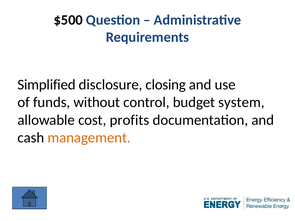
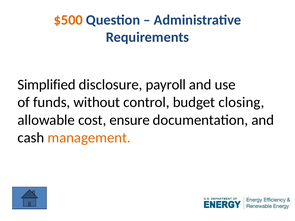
$500 colour: black -> orange (68, 20)
closing: closing -> payroll (166, 85)
system: system -> closing (241, 102)
profits: profits -> ensure (130, 120)
